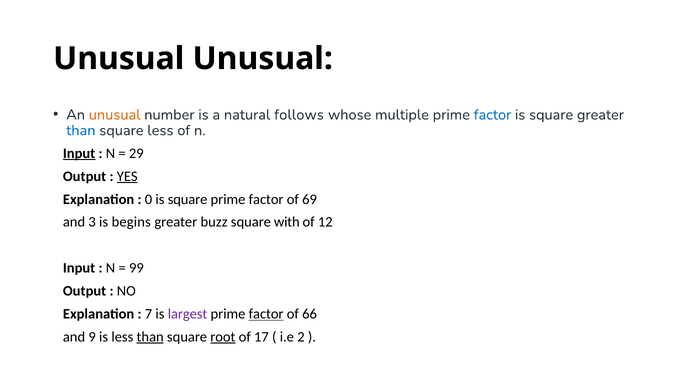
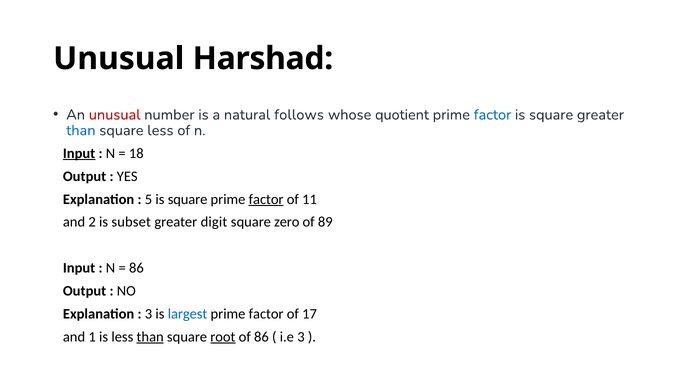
Unusual Unusual: Unusual -> Harshad (263, 59)
unusual colour: orange -> red (115, 115)
multiple: multiple -> quotient (402, 115)
29: 29 -> 18 (136, 153)
YES underline: present -> none (127, 176)
0: 0 -> 5 (148, 199)
factor underline: none -> present (266, 199)
69: 69 -> 11 (310, 199)
3: 3 -> 2 (92, 222)
begins: begins -> subset (131, 222)
buzz: buzz -> digit (214, 222)
with: with -> zero (287, 222)
12: 12 -> 89 (325, 222)
99: 99 -> 86 (136, 268)
7: 7 -> 3 (148, 314)
largest colour: purple -> blue (188, 314)
factor underline: present -> none (266, 314)
66: 66 -> 17 (310, 314)
9: 9 -> 1 (92, 337)
of 17: 17 -> 86 (261, 337)
i.e 2: 2 -> 3 (301, 337)
